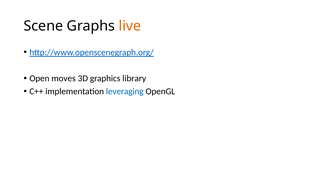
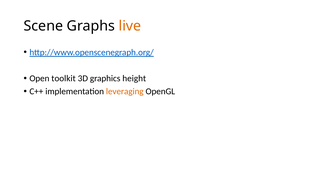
moves: moves -> toolkit (64, 79)
library: library -> height (134, 79)
leveraging colour: blue -> orange (125, 92)
